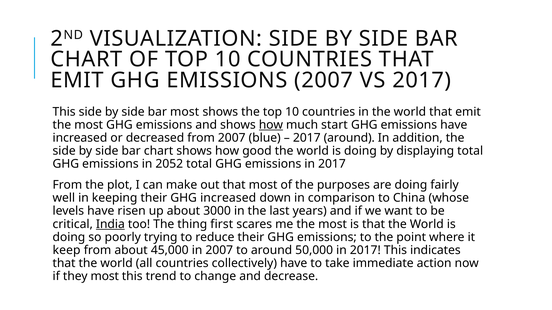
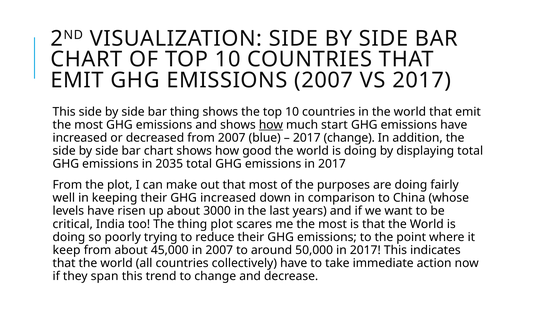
bar most: most -> thing (185, 112)
2017 around: around -> change (349, 138)
2052: 2052 -> 2035 (169, 164)
India underline: present -> none (110, 224)
thing first: first -> plot (222, 224)
they most: most -> span (105, 277)
